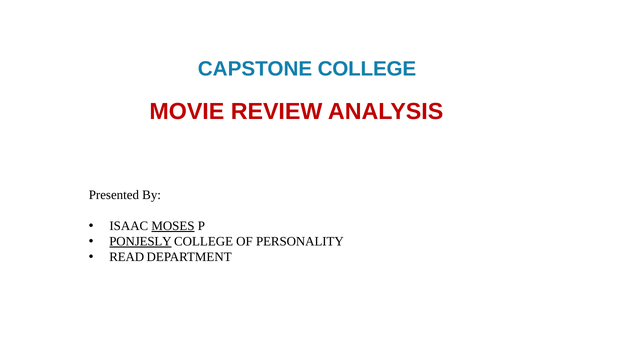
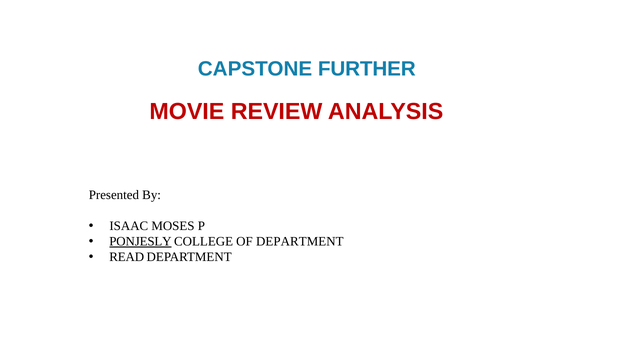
CAPSTONE COLLEGE: COLLEGE -> FURTHER (367, 69)
MOSES underline: present -> none (173, 226)
OF PERSONALITY: PERSONALITY -> DEPARTMENT (300, 241)
